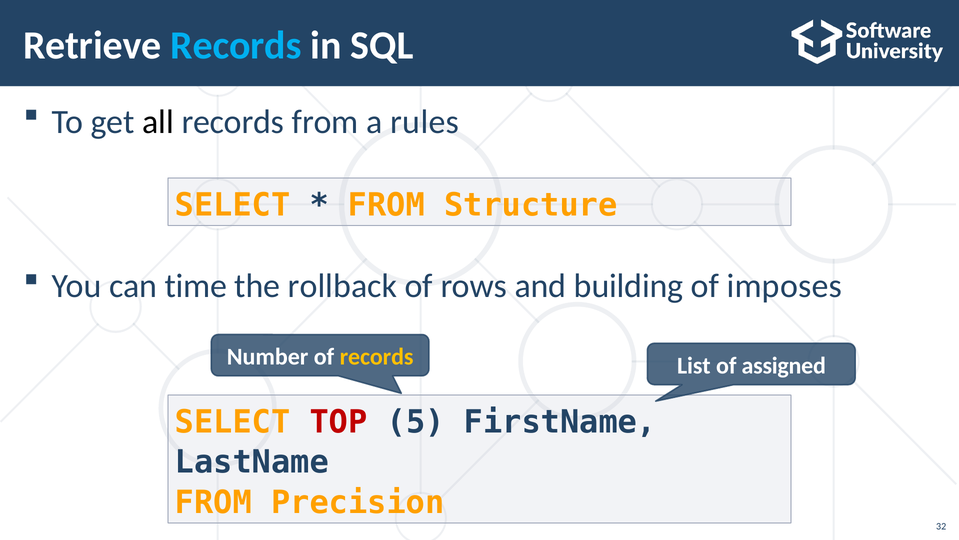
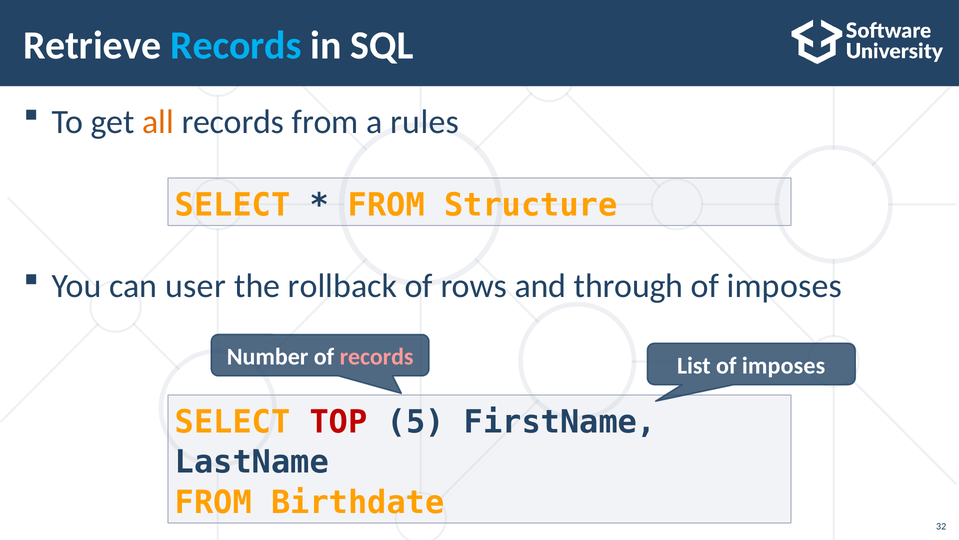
all colour: black -> orange (158, 122)
time: time -> user (196, 286)
building: building -> through (629, 286)
records colour: yellow -> pink (377, 356)
List of assigned: assigned -> imposes (784, 365)
Precision: Precision -> Birthdate (358, 502)
